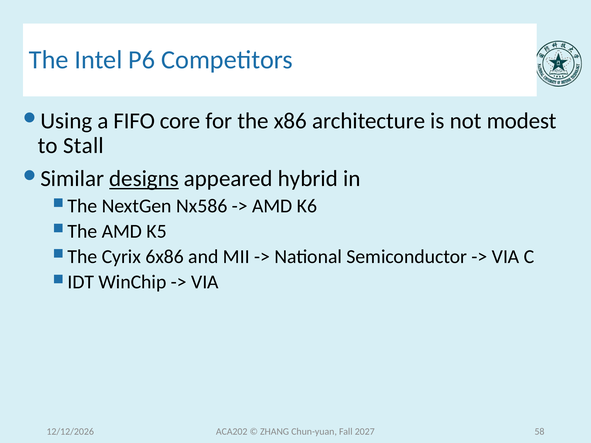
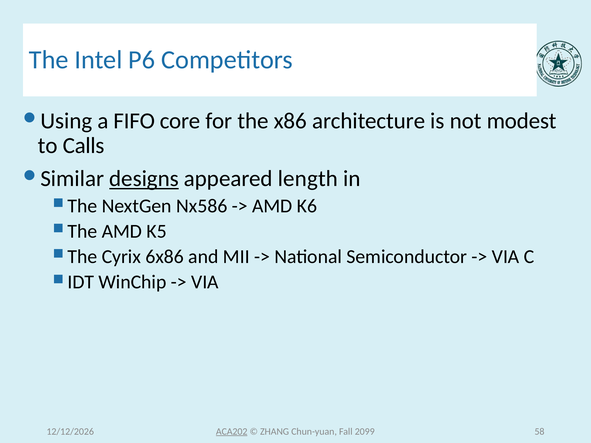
Stall: Stall -> Calls (84, 146)
hybrid: hybrid -> length (308, 179)
ACA202 underline: none -> present (232, 432)
2027: 2027 -> 2099 (365, 432)
